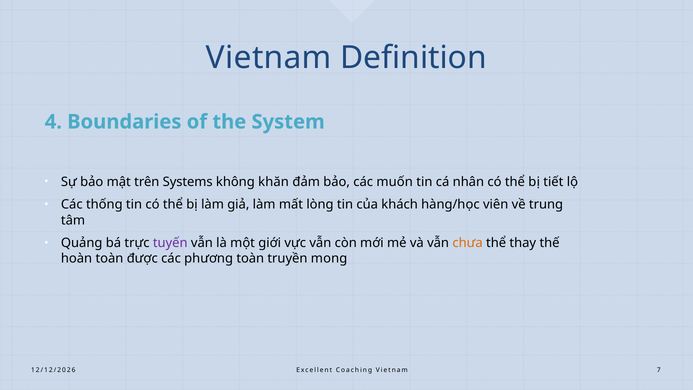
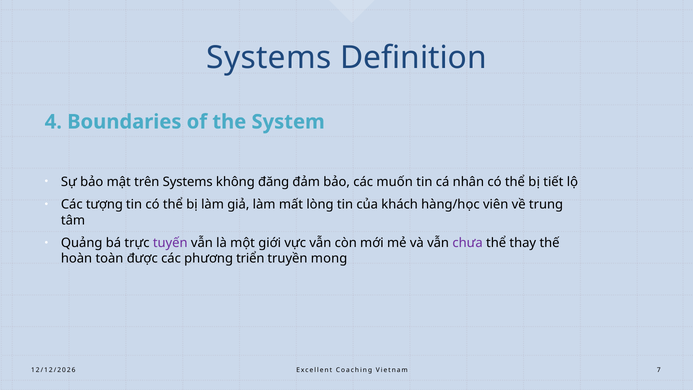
Vietnam: Vietnam -> Systems (269, 58)
khăn: khăn -> đăng (274, 182)
thống: thống -> tượng (104, 205)
chưa colour: orange -> purple (468, 243)
phương toàn: toàn -> triển (250, 259)
